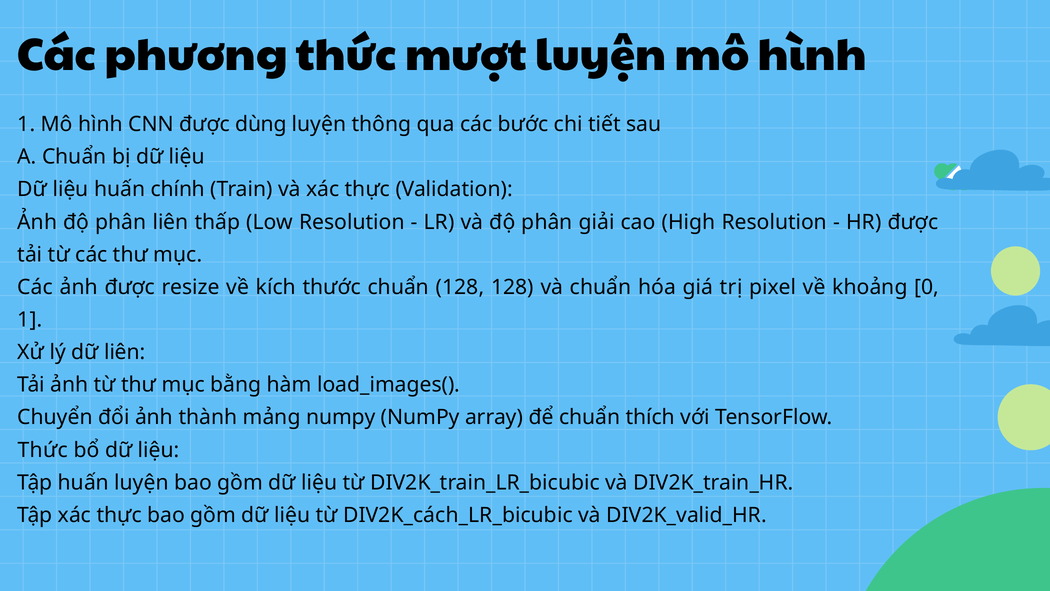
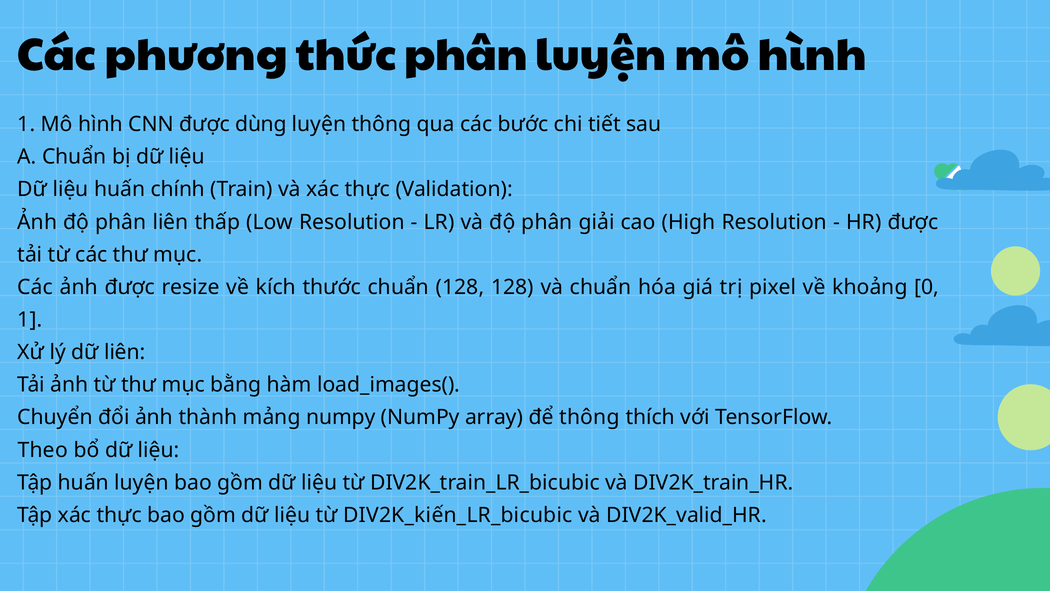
thức mượt: mượt -> phân (466, 56)
để chuẩn: chuẩn -> thông (589, 417)
Thức: Thức -> Theo (43, 450)
DIV2K_cách_LR_bicubic: DIV2K_cách_LR_bicubic -> DIV2K_kiến_LR_bicubic (458, 515)
